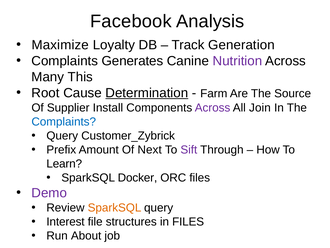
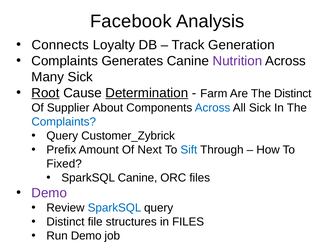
Maximize: Maximize -> Connects (60, 45)
Many This: This -> Sick (80, 77)
Root underline: none -> present (45, 93)
The Source: Source -> Distinct (293, 93)
Install: Install -> About (108, 108)
Across colour: purple -> blue (213, 108)
All Join: Join -> Sick (260, 108)
Sift colour: purple -> blue (189, 150)
Learn: Learn -> Fixed (64, 164)
SparkSQL Docker: Docker -> Canine (137, 177)
SparkSQL colour: orange -> blue (115, 207)
Interest: Interest -> Distinct (65, 221)
Run About: About -> Demo (86, 235)
